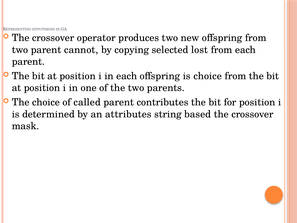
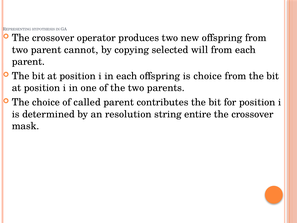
lost: lost -> will (200, 50)
attributes: attributes -> resolution (128, 114)
based: based -> entire (198, 114)
